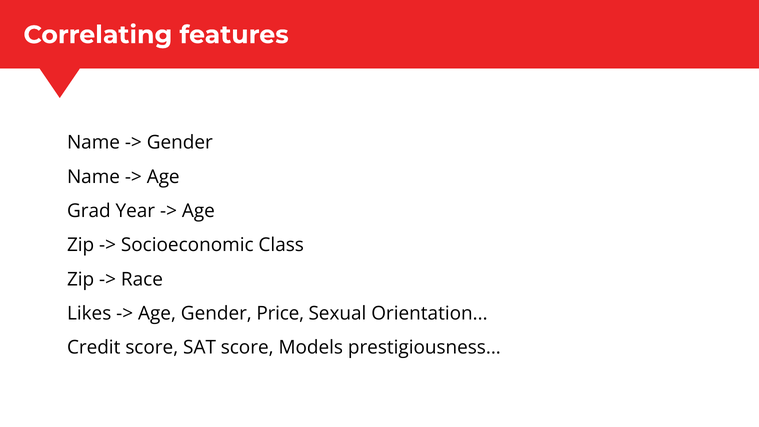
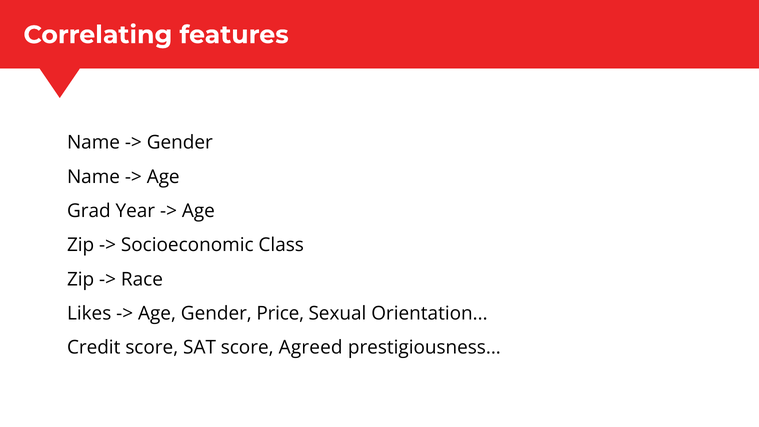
Models: Models -> Agreed (311, 348)
